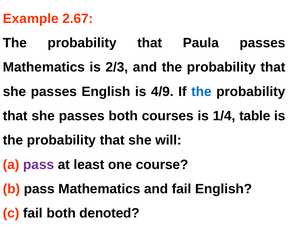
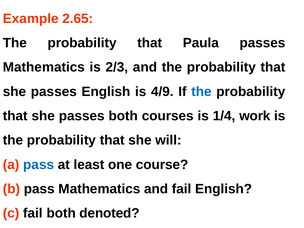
2.67: 2.67 -> 2.65 (78, 19)
table: table -> work (255, 116)
pass colour: purple -> blue (39, 165)
